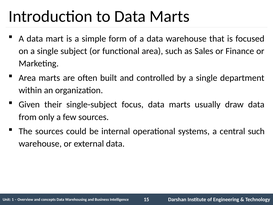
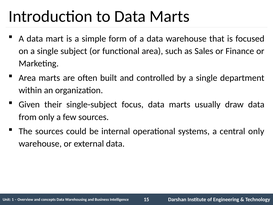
central such: such -> only (256, 131)
